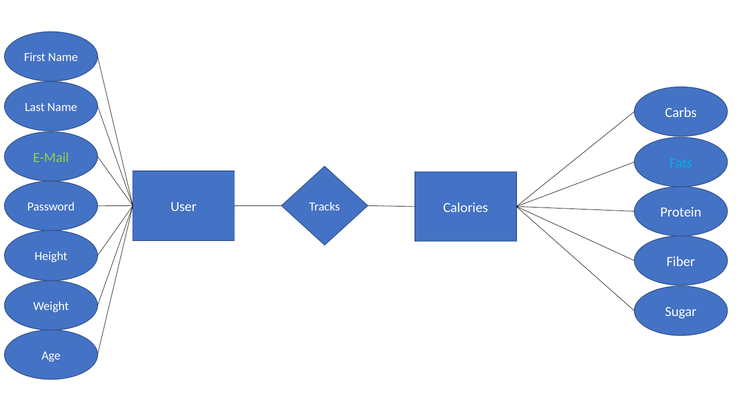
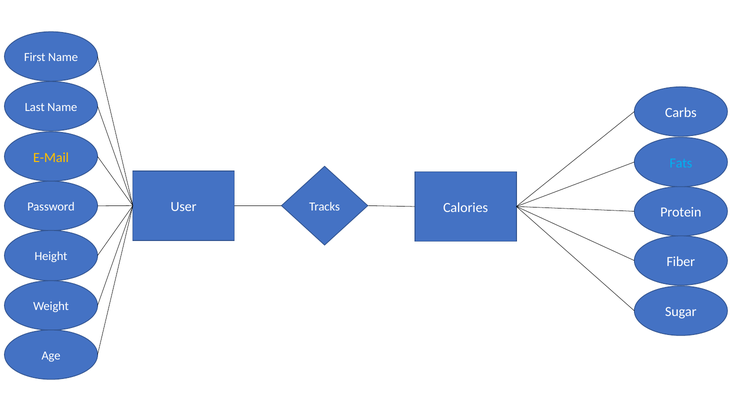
E-Mail colour: light green -> yellow (51, 158)
